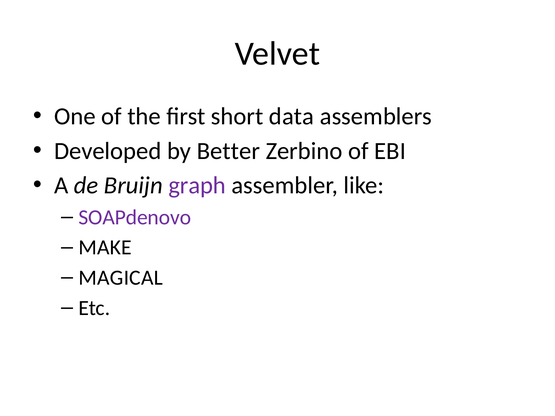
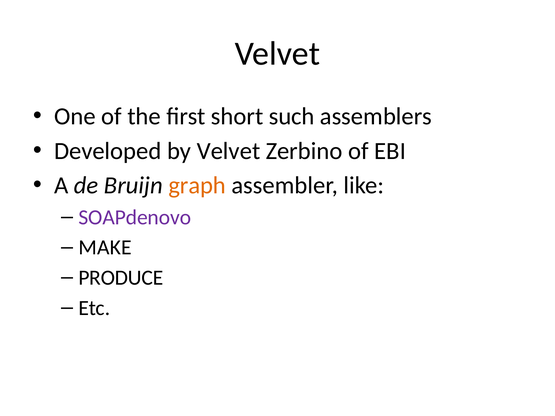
data: data -> such (292, 116)
by Better: Better -> Velvet (228, 151)
graph colour: purple -> orange (197, 186)
MAGICAL: MAGICAL -> PRODUCE (121, 278)
